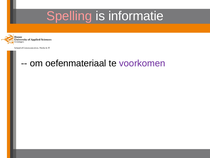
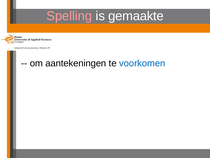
informatie: informatie -> gemaakte (136, 16)
oefenmateriaal: oefenmateriaal -> aantekeningen (76, 63)
voorkomen colour: purple -> blue (142, 63)
